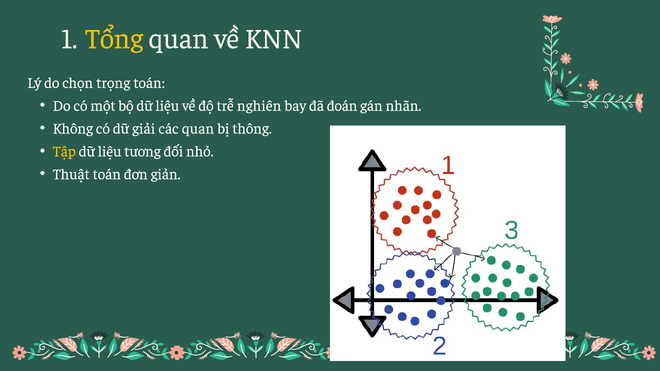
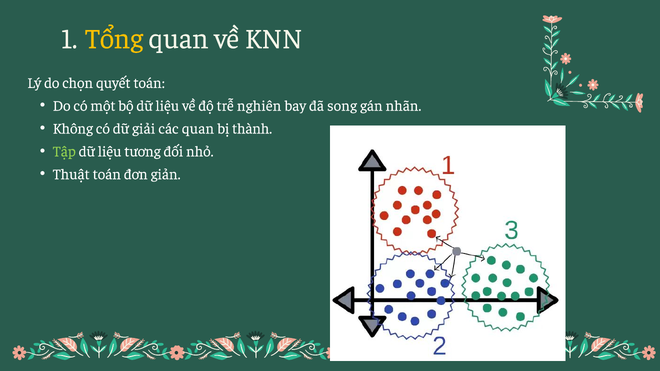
trọng: trọng -> quyết (113, 83)
đoán: đoán -> song (342, 106)
thông: thông -> thành (252, 129)
Tập colour: yellow -> light green (64, 152)
